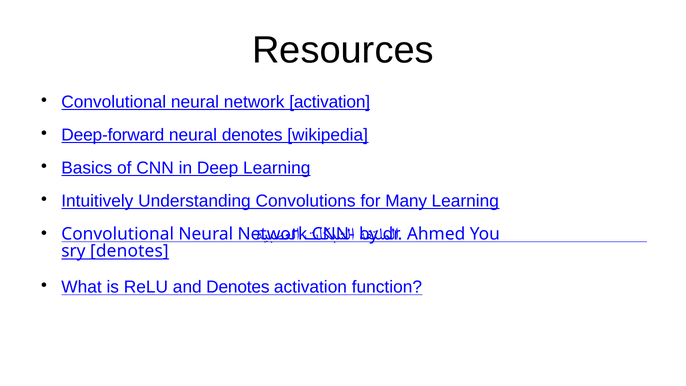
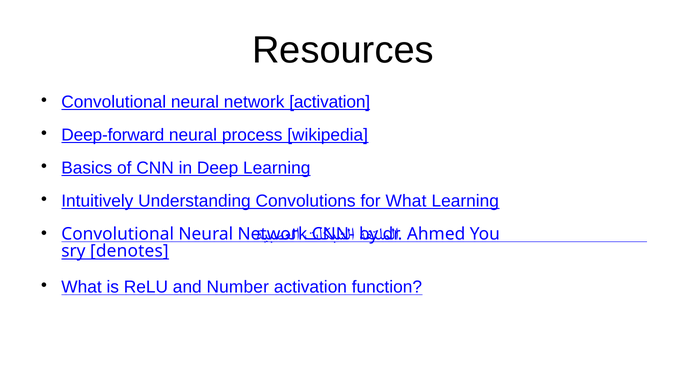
neural denotes: denotes -> process (252, 135)
for Many: Many -> What (406, 201)
and Denotes: Denotes -> Number (238, 287)
